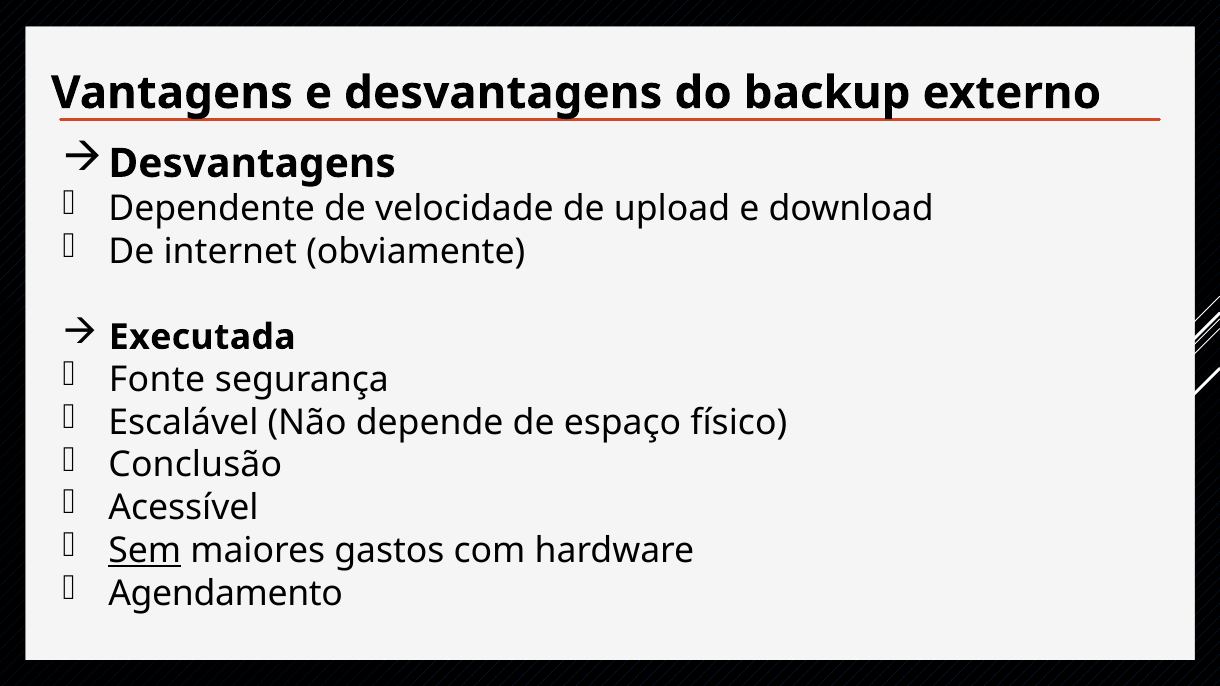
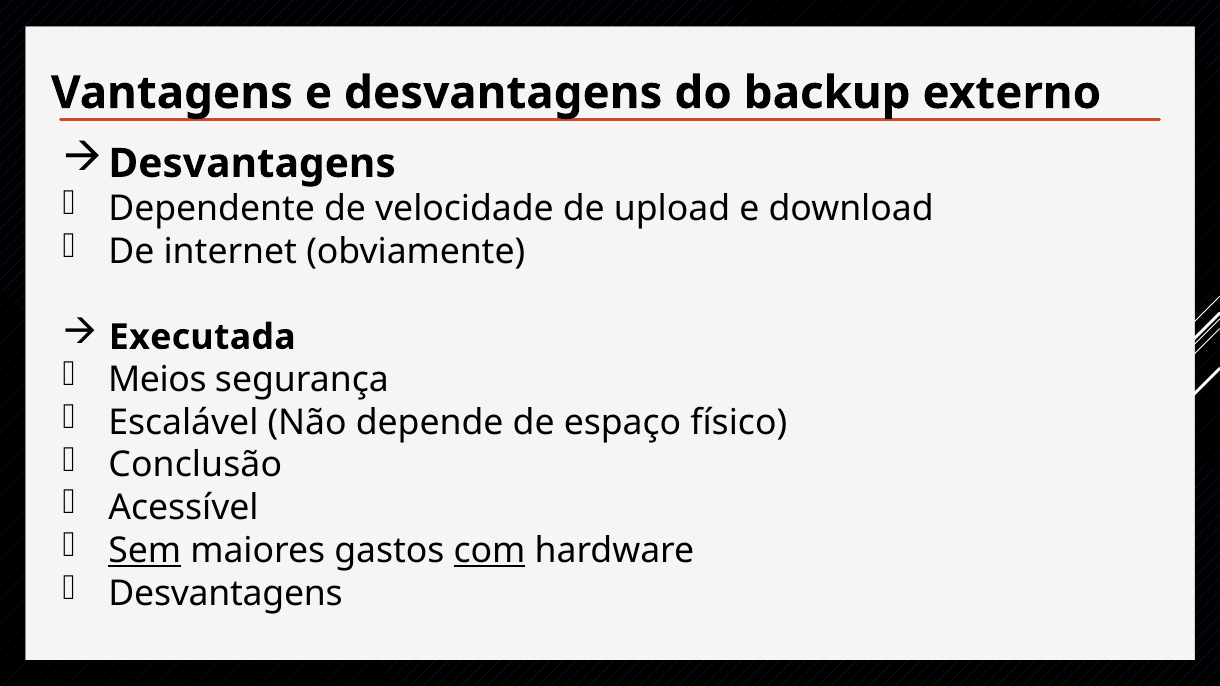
Fonte: Fonte -> Meios (157, 380)
com underline: none -> present (490, 551)
Agendamento: Agendamento -> Desvantagens (226, 593)
